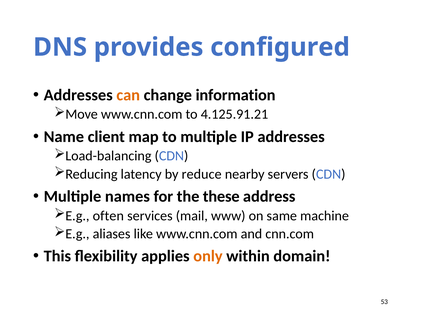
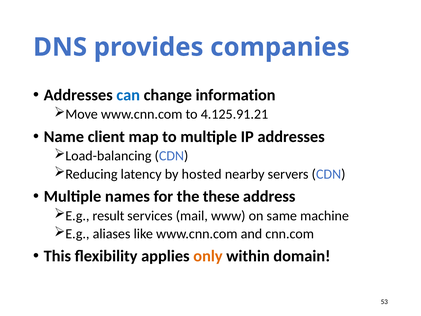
configured: configured -> companies (280, 47)
can colour: orange -> blue (128, 95)
reduce: reduce -> hosted (202, 174)
often: often -> result (108, 216)
